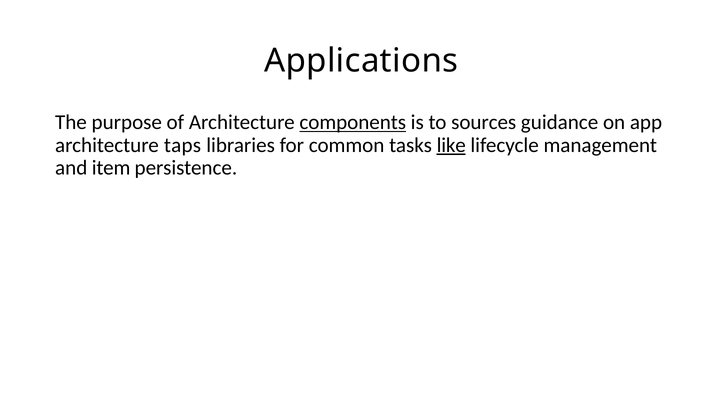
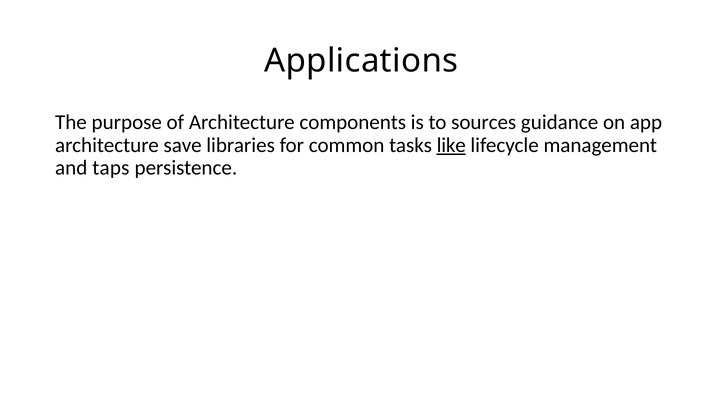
components underline: present -> none (353, 122)
taps: taps -> save (183, 145)
item: item -> taps (111, 168)
